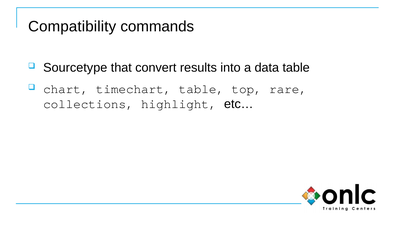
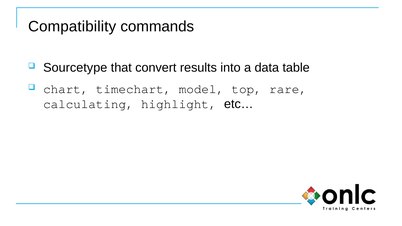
timechart table: table -> model (201, 89)
collections: collections -> calculating (88, 104)
